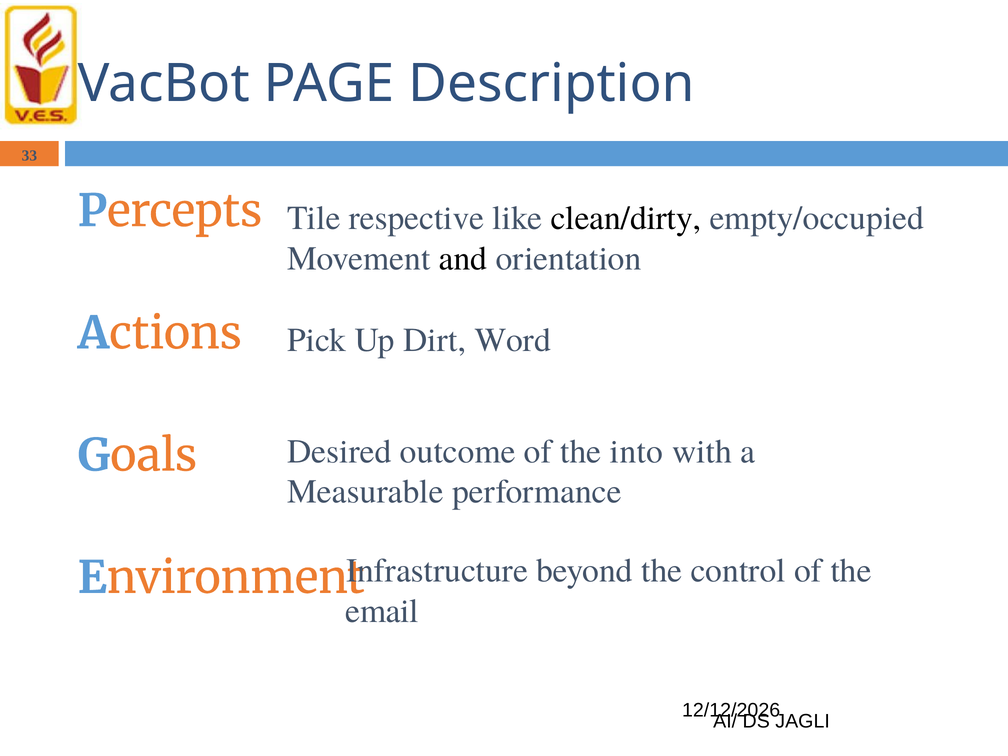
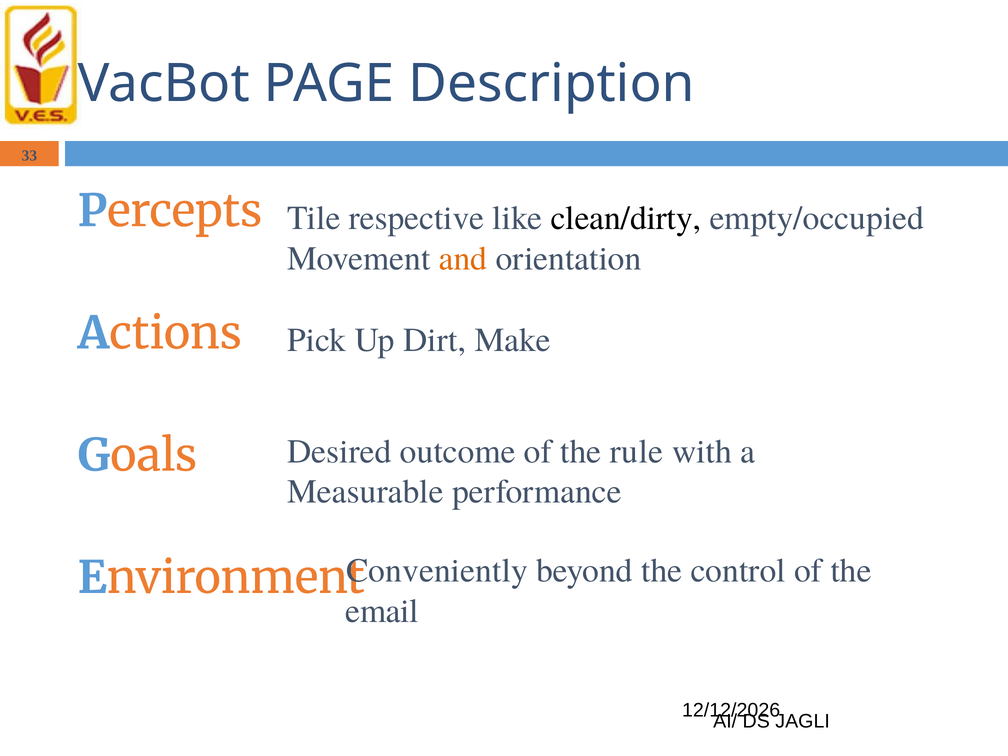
and colour: black -> orange (463, 258)
Word: Word -> Make (513, 340)
into: into -> rule (637, 452)
Infrastructure: Infrastructure -> Conveniently (437, 571)
